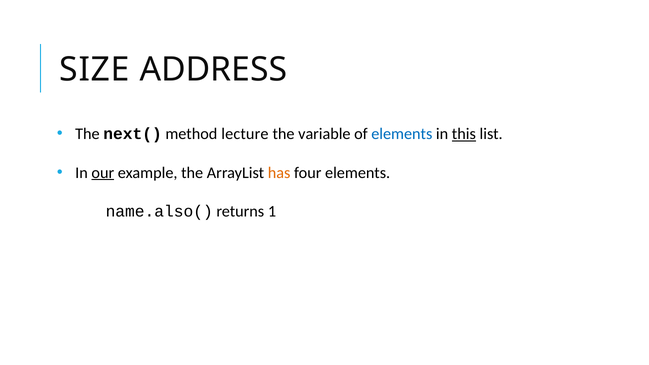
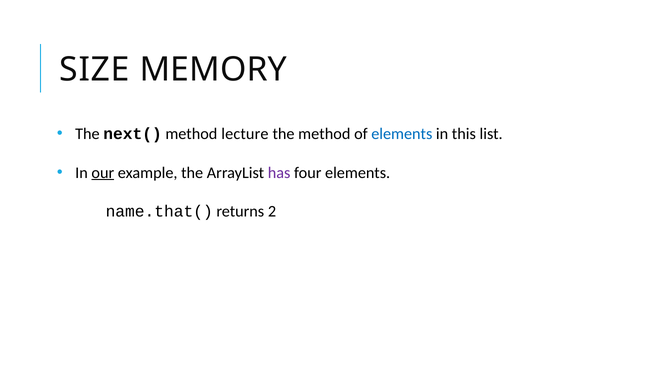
ADDRESS: ADDRESS -> MEMORY (213, 70)
the variable: variable -> method (324, 134)
this underline: present -> none (464, 134)
has colour: orange -> purple (279, 173)
name.also(: name.also( -> name.that( (159, 211)
1: 1 -> 2 (272, 211)
